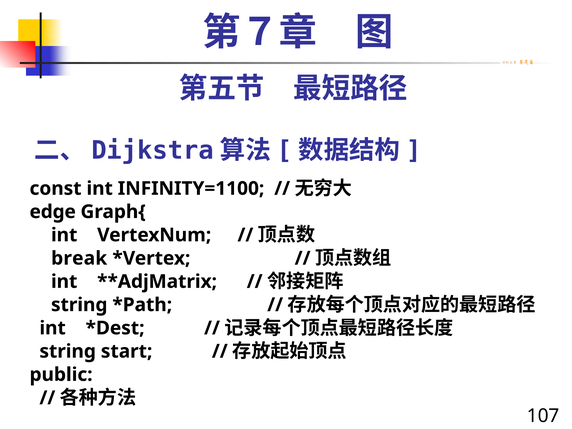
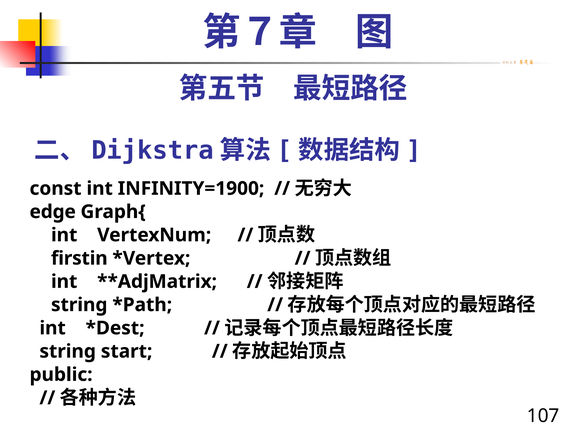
INFINITY=1100: INFINITY=1100 -> INFINITY=1900 (191, 189)
break: break -> firstin (79, 258)
